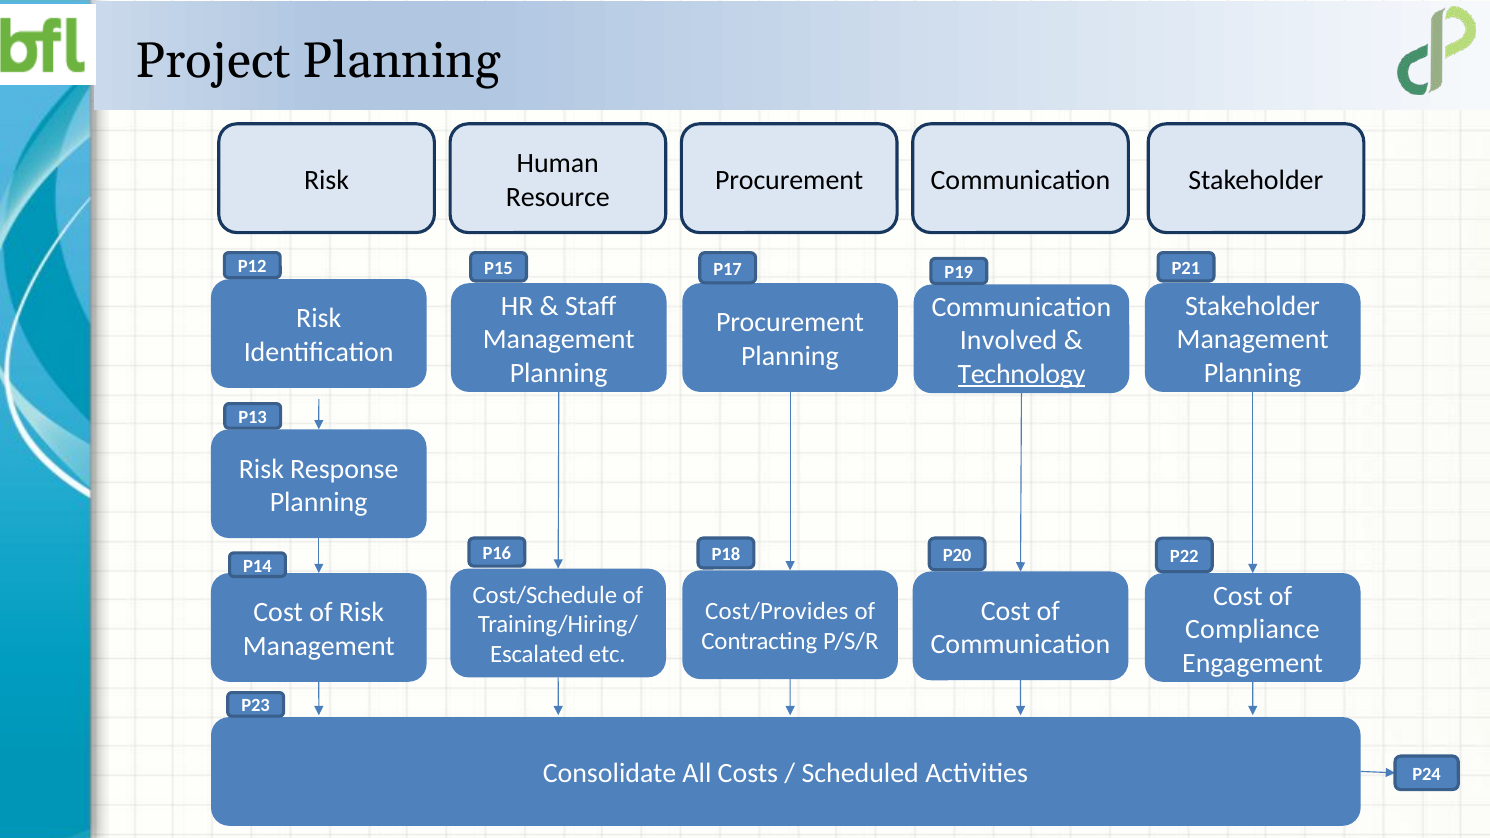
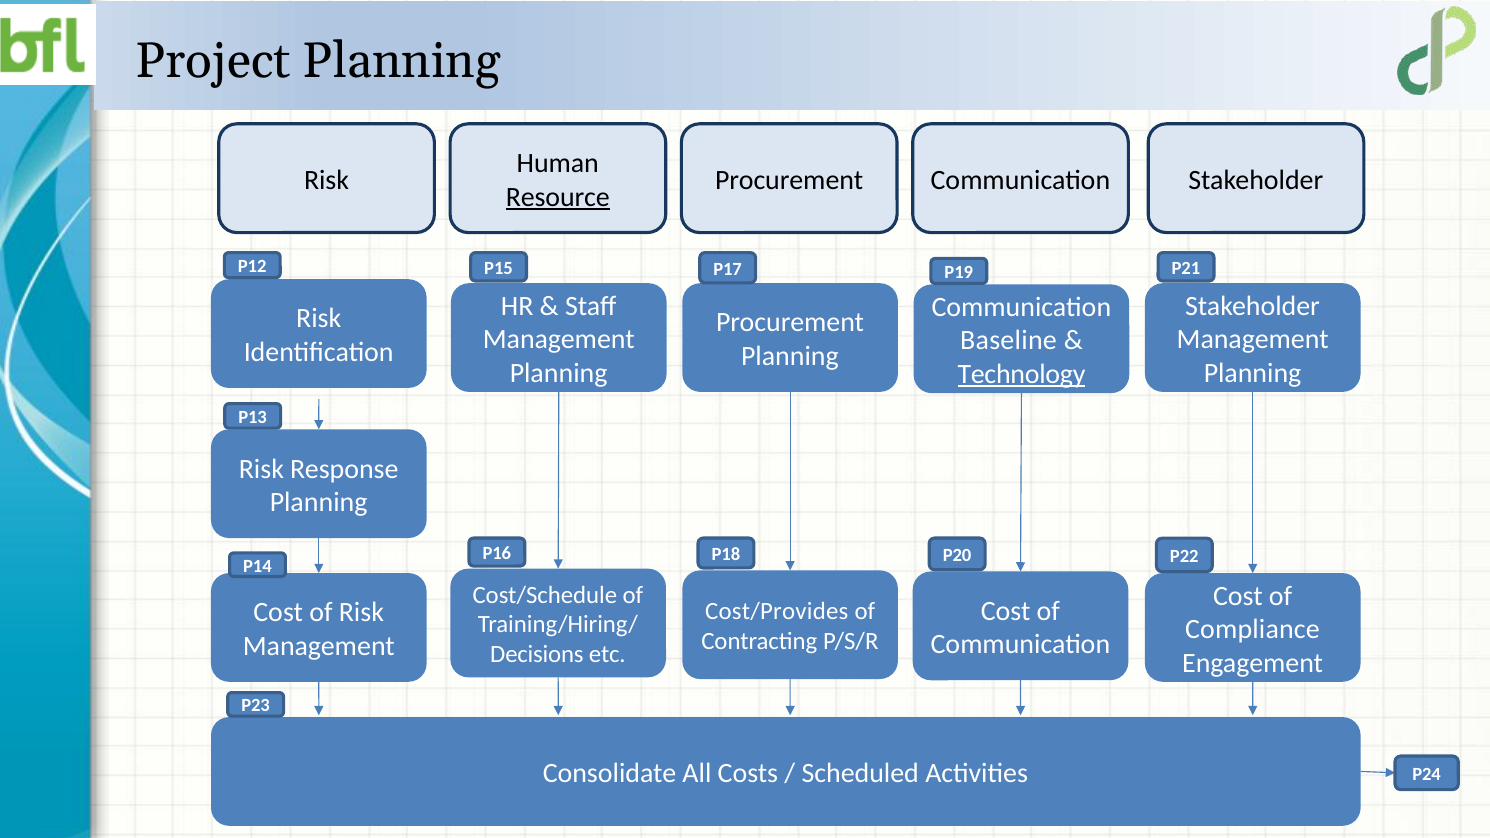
Resource underline: none -> present (558, 197)
Involved: Involved -> Baseline (1009, 341)
Escalated: Escalated -> Decisions (537, 655)
